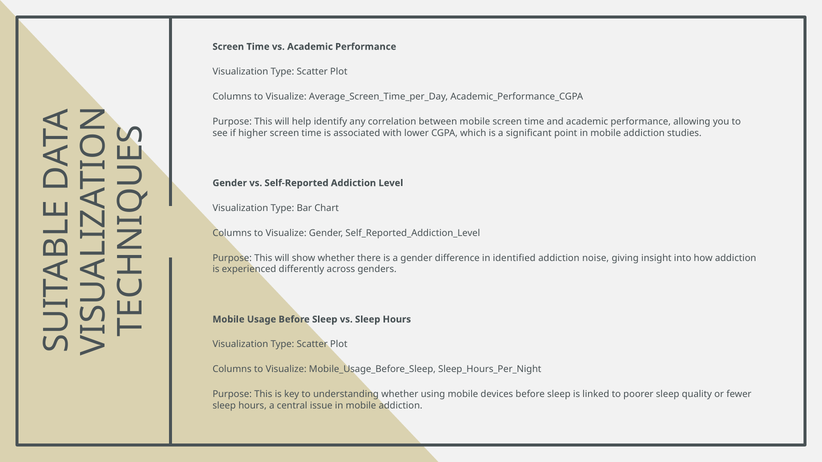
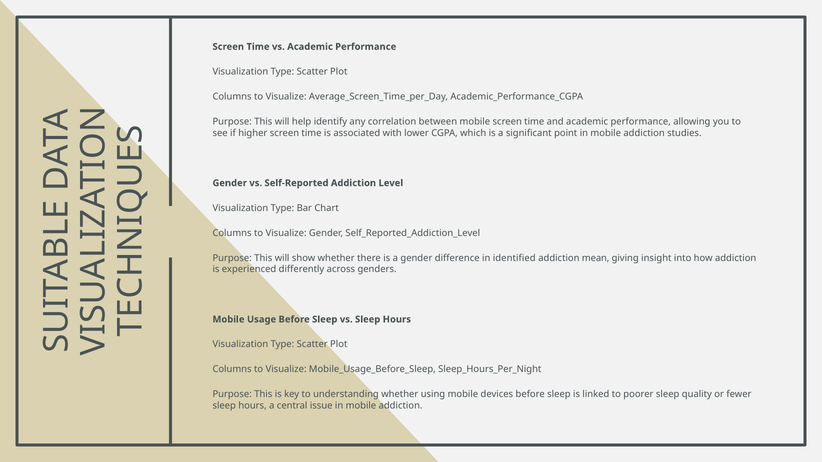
noise: noise -> mean (596, 258)
